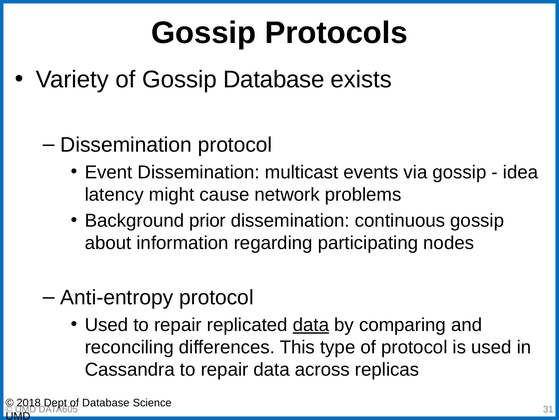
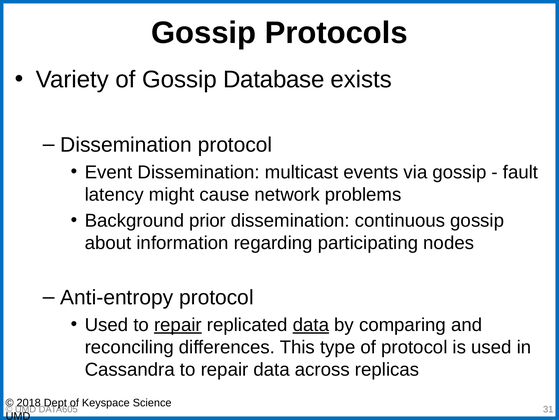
idea: idea -> fault (521, 172)
repair underline: none -> present (178, 324)
of Database: Database -> Keyspace (106, 402)
